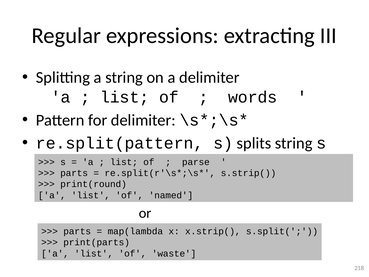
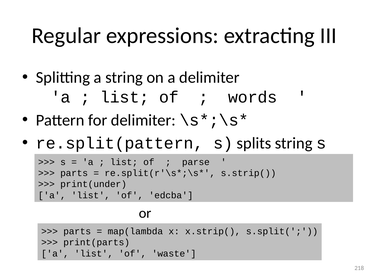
print(round: print(round -> print(under (93, 184)
named: named -> edcba (171, 195)
